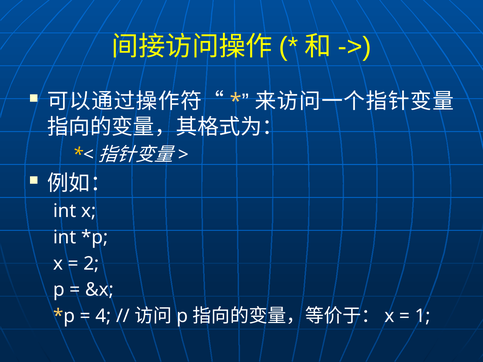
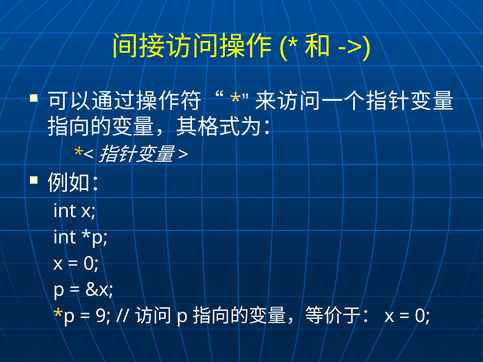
2: 2 -> 0 (91, 264)
4: 4 -> 9 (103, 316)
1: 1 -> 0 (423, 316)
